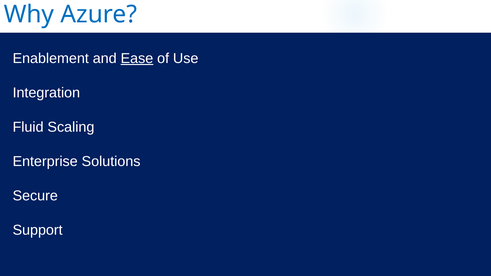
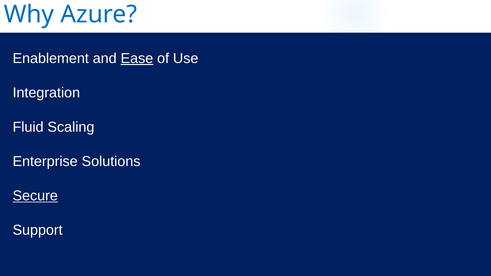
Secure underline: none -> present (35, 196)
